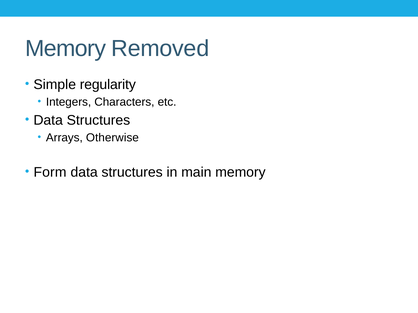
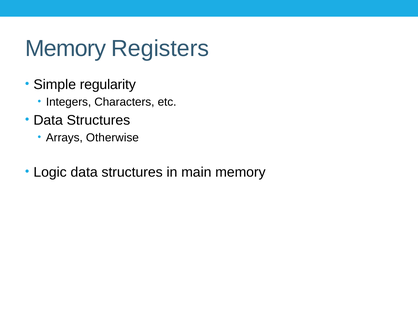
Removed: Removed -> Registers (160, 49)
Form: Form -> Logic (50, 172)
